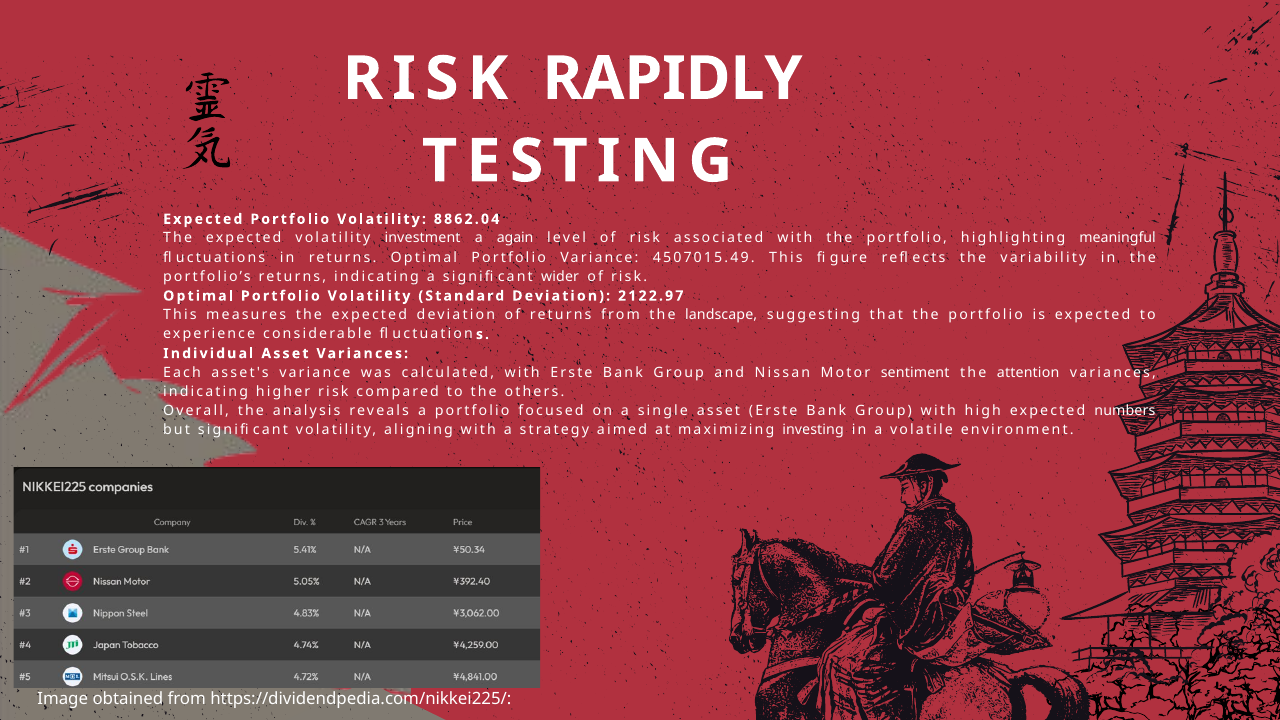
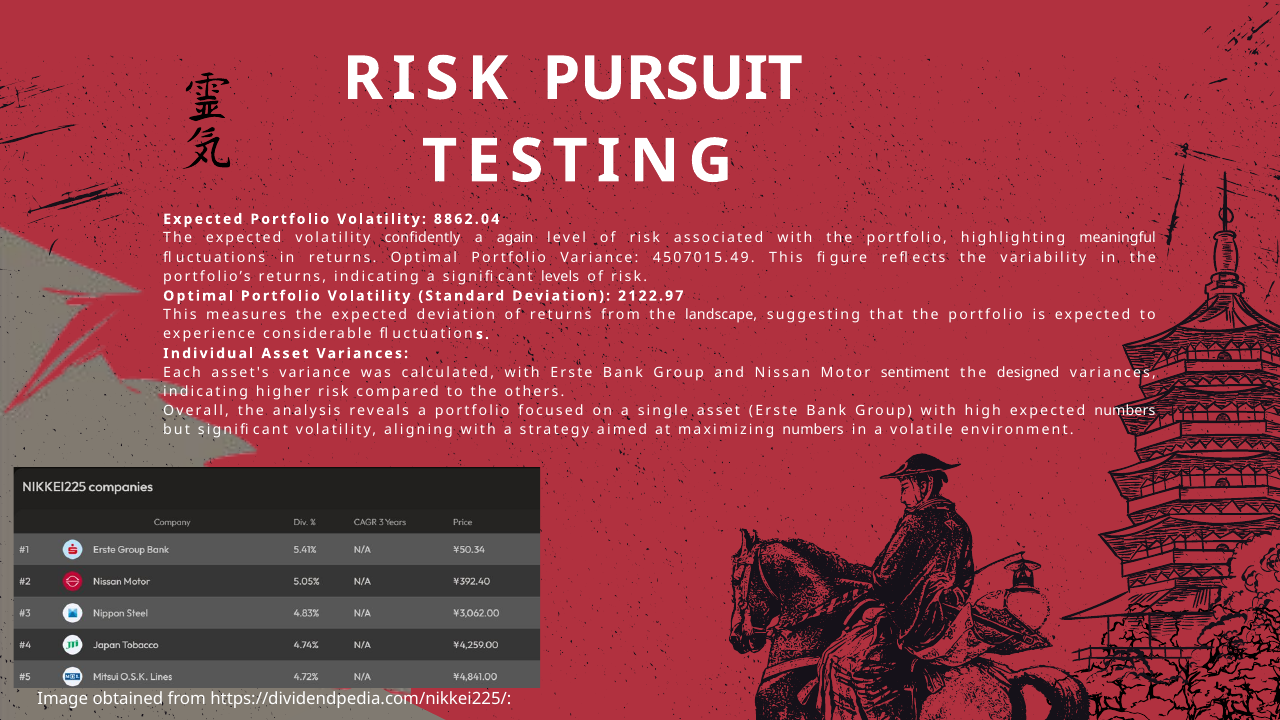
RAPIDLY: RAPIDLY -> PURSUIT (673, 79)
investment: investment -> confidently (423, 238)
wider: wider -> levels (560, 277)
attention: attention -> designed (1028, 373)
maximizing investing: investing -> numbers (813, 430)
